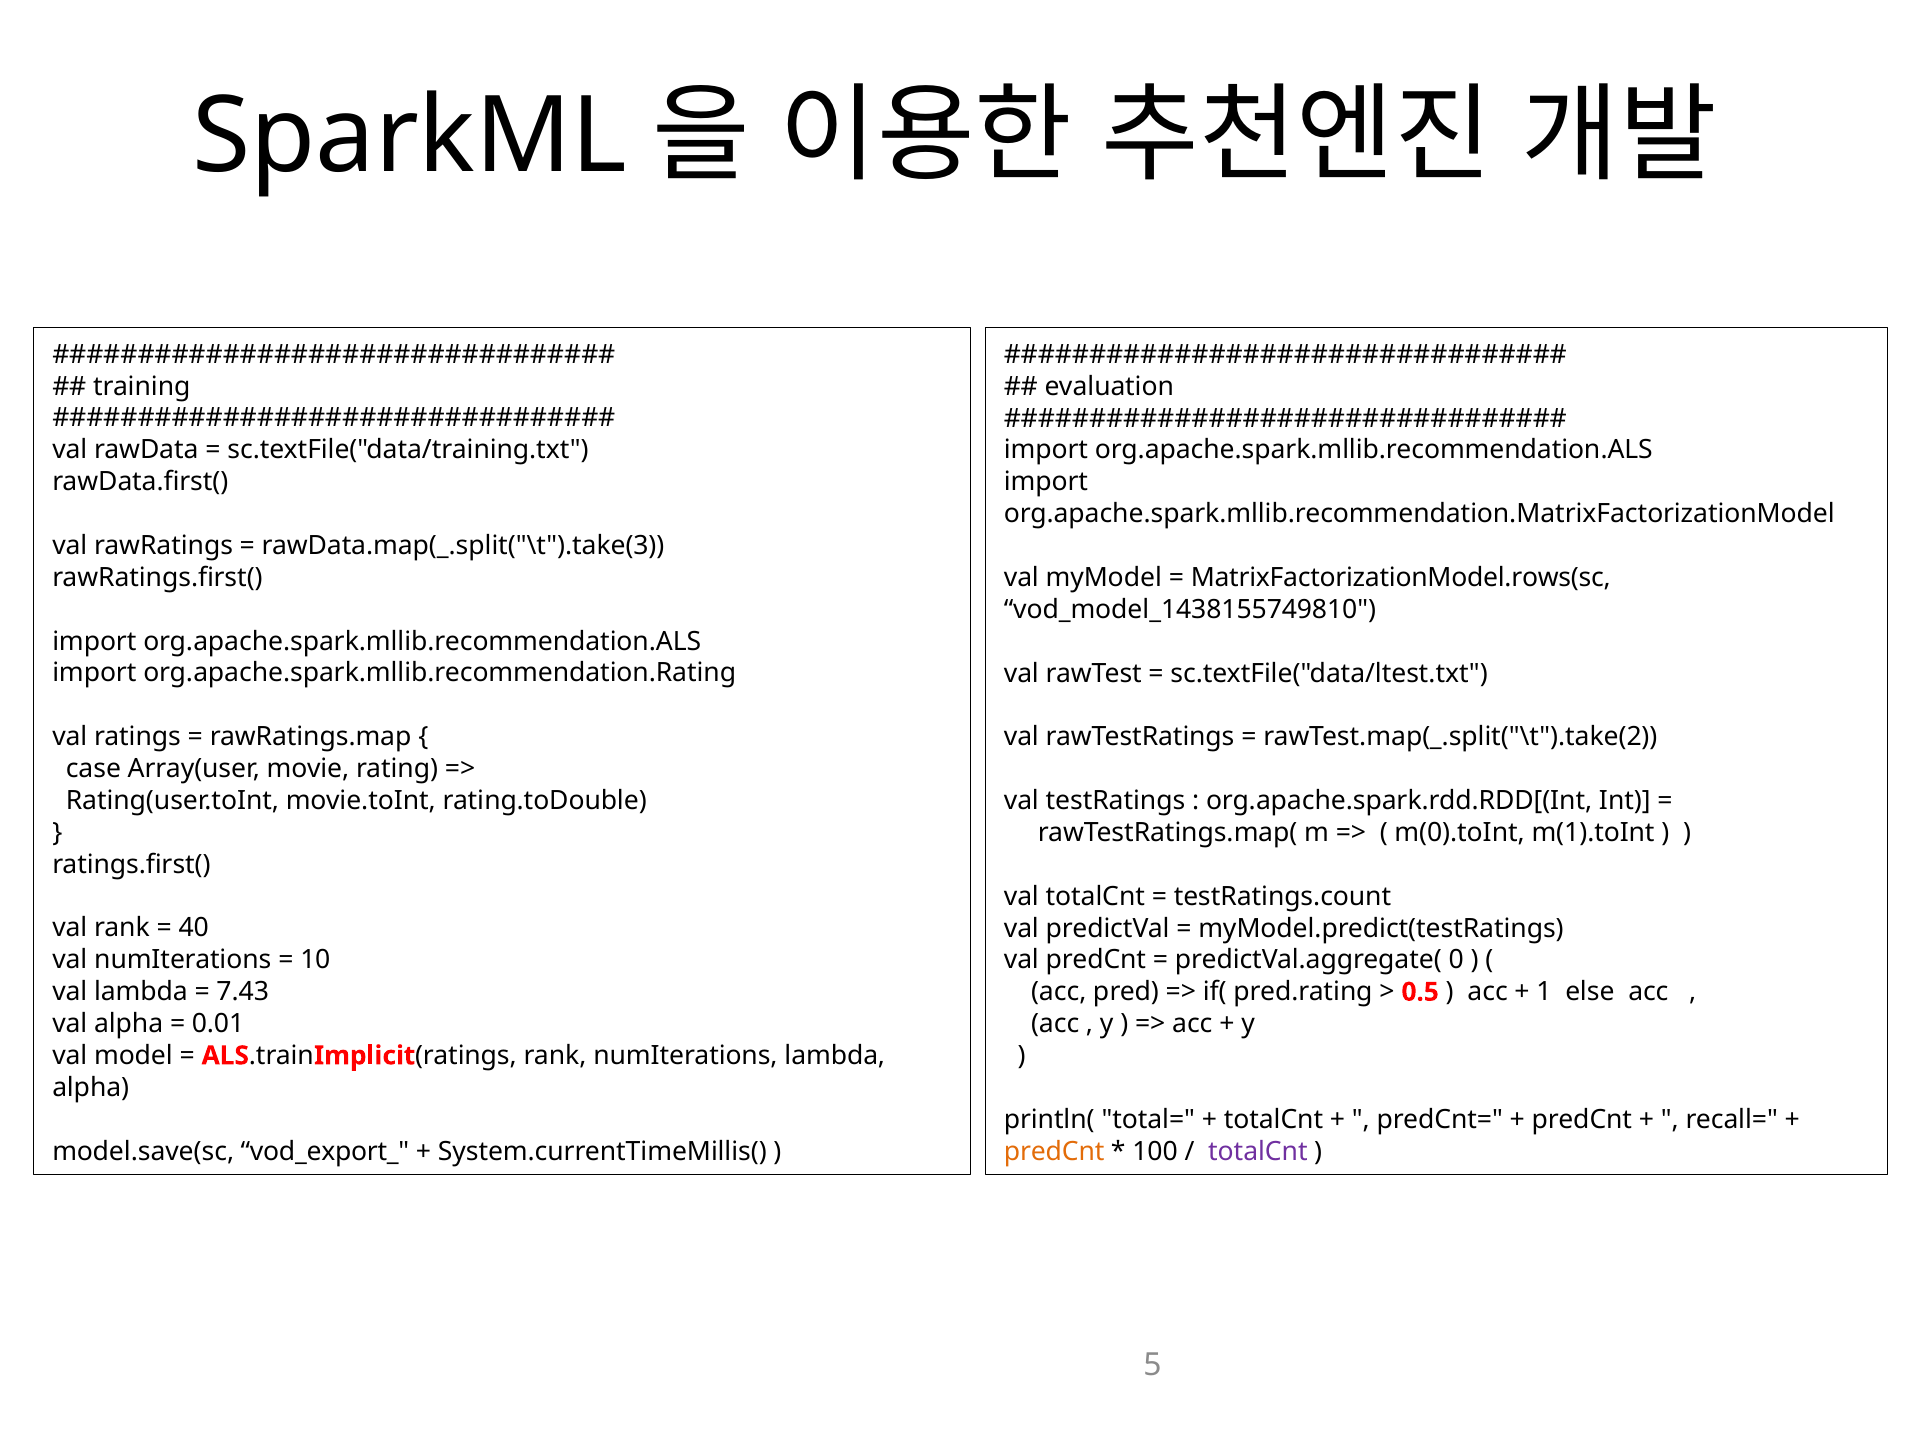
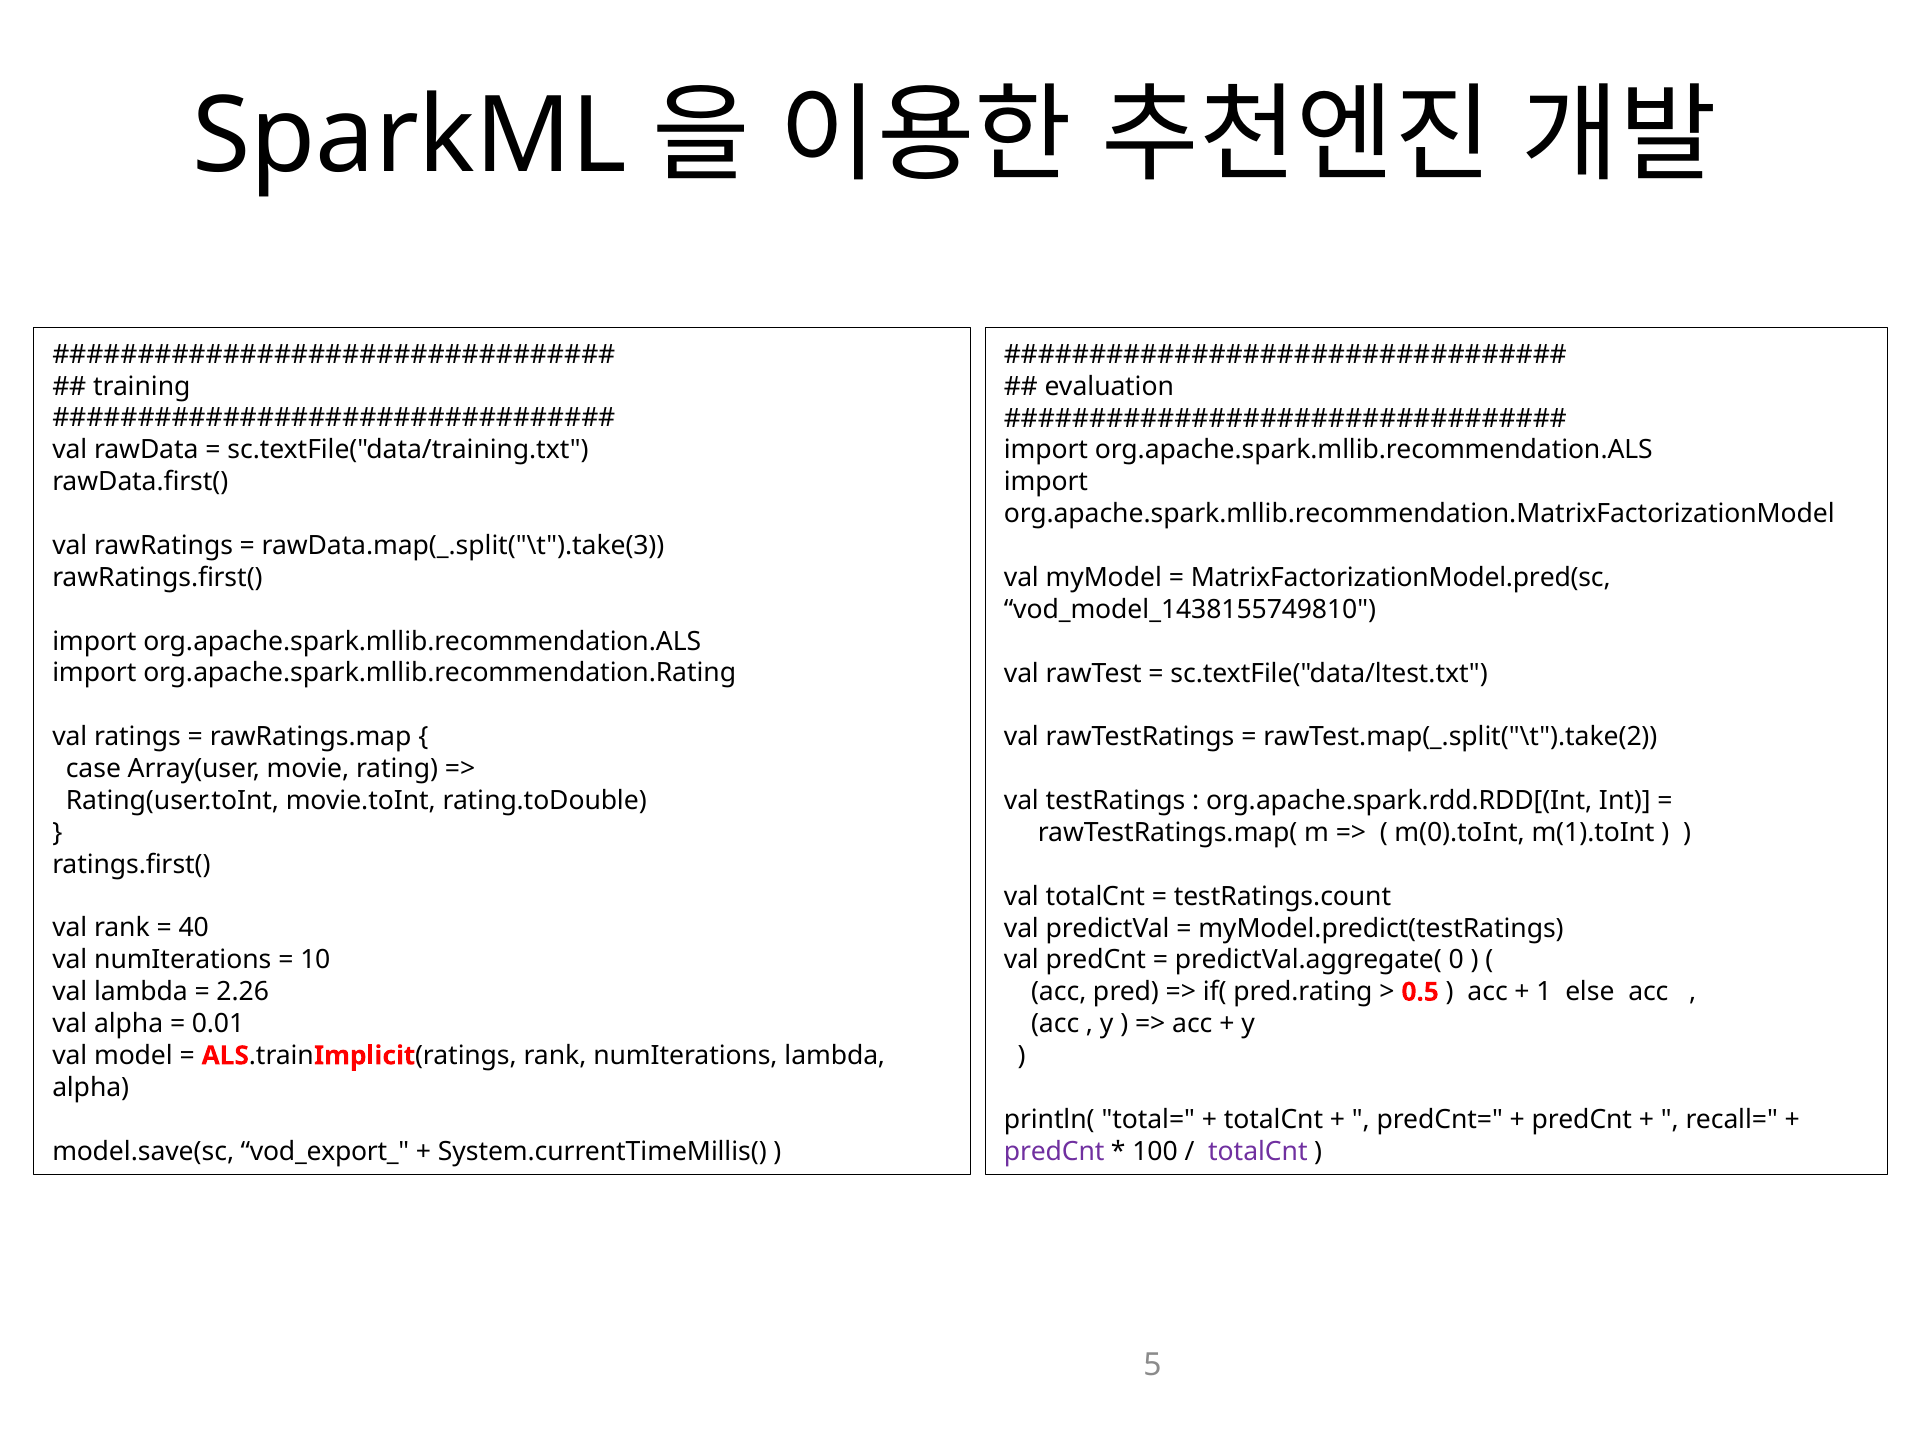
MatrixFactorizationModel.rows(sc: MatrixFactorizationModel.rows(sc -> MatrixFactorizationModel.pred(sc (1401, 578)
7.43: 7.43 -> 2.26 (243, 992)
predCnt colour: orange -> purple (1054, 1152)
